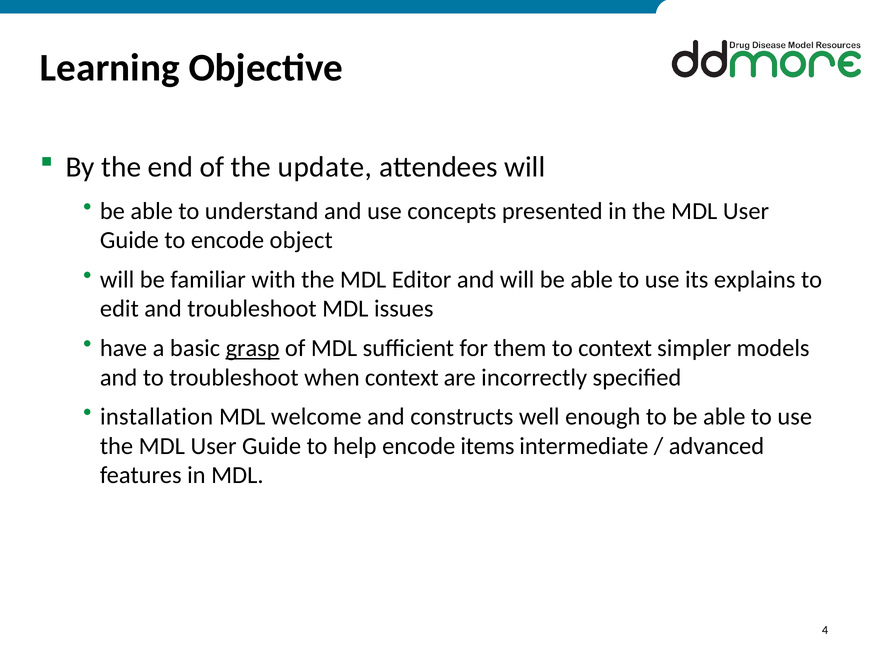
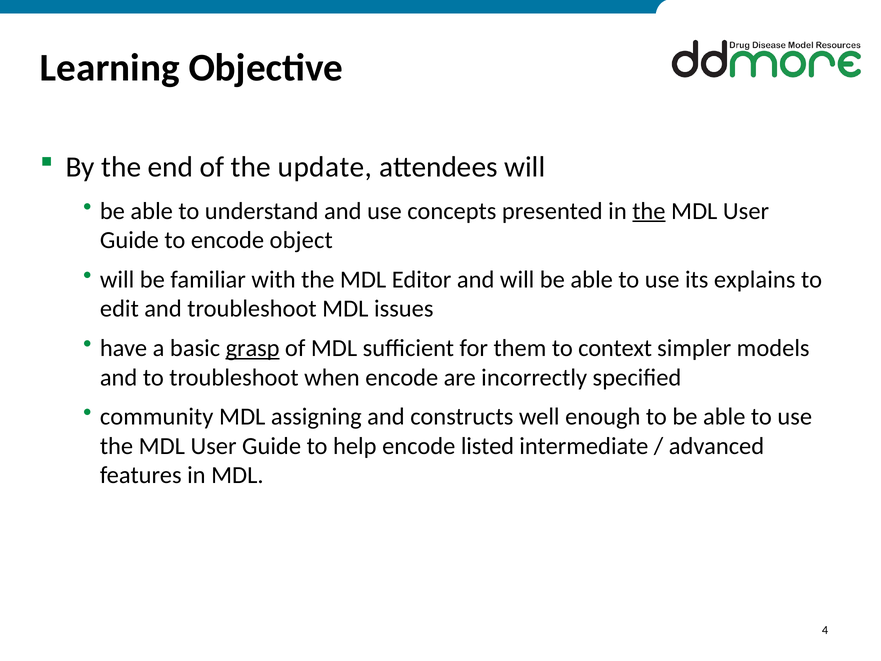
the underline: none -> present (649, 211)
when context: context -> encode (402, 377)
installation: installation -> community (157, 416)
welcome: welcome -> assigning (316, 416)
items: items -> listed (487, 446)
